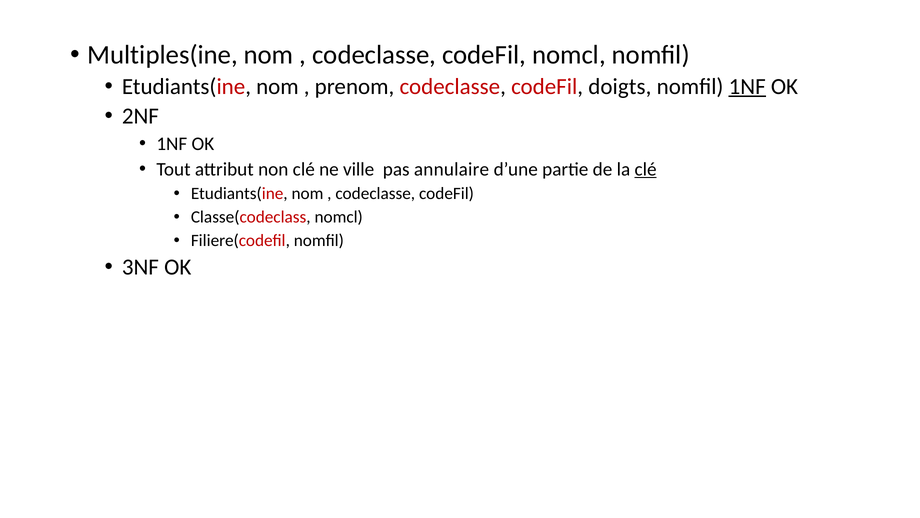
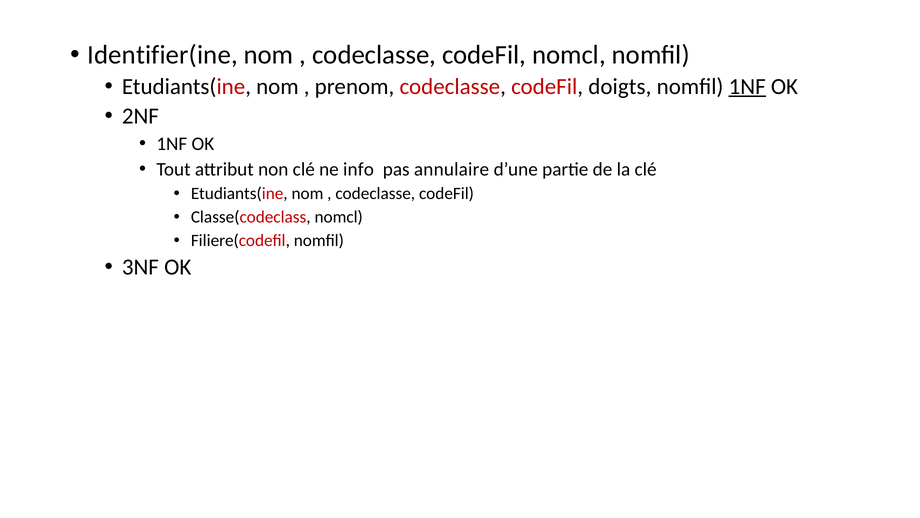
Multiples(ine: Multiples(ine -> Identifier(ine (163, 55)
ville: ville -> info (359, 169)
clé underline: present -> none (646, 169)
